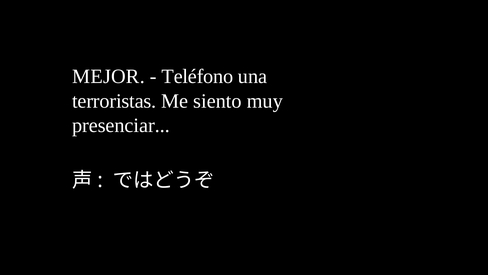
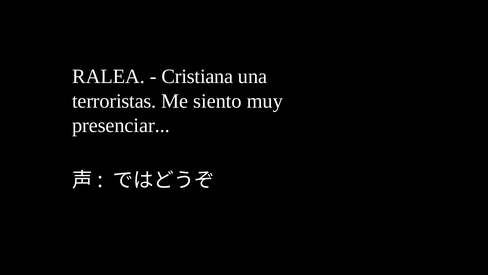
MEJOR: MEJOR -> RALEA (109, 76)
Teléfono: Teléfono -> Cristiana (197, 76)
